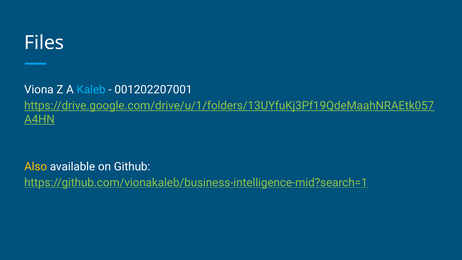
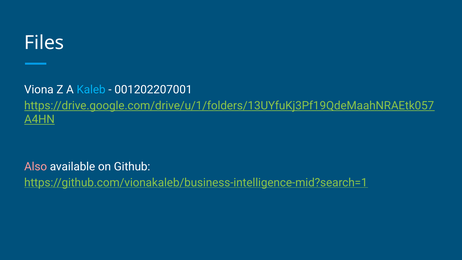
Also colour: yellow -> pink (36, 167)
